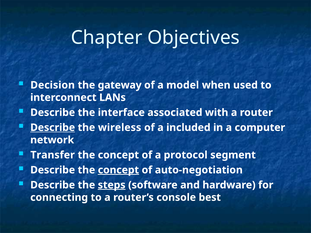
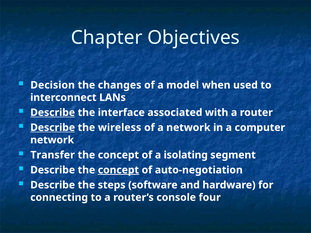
gateway: gateway -> changes (120, 85)
Describe underline: none -> present (53, 113)
a included: included -> network (188, 128)
protocol: protocol -> isolating (186, 155)
steps underline: present -> none (112, 185)
best: best -> four (210, 198)
